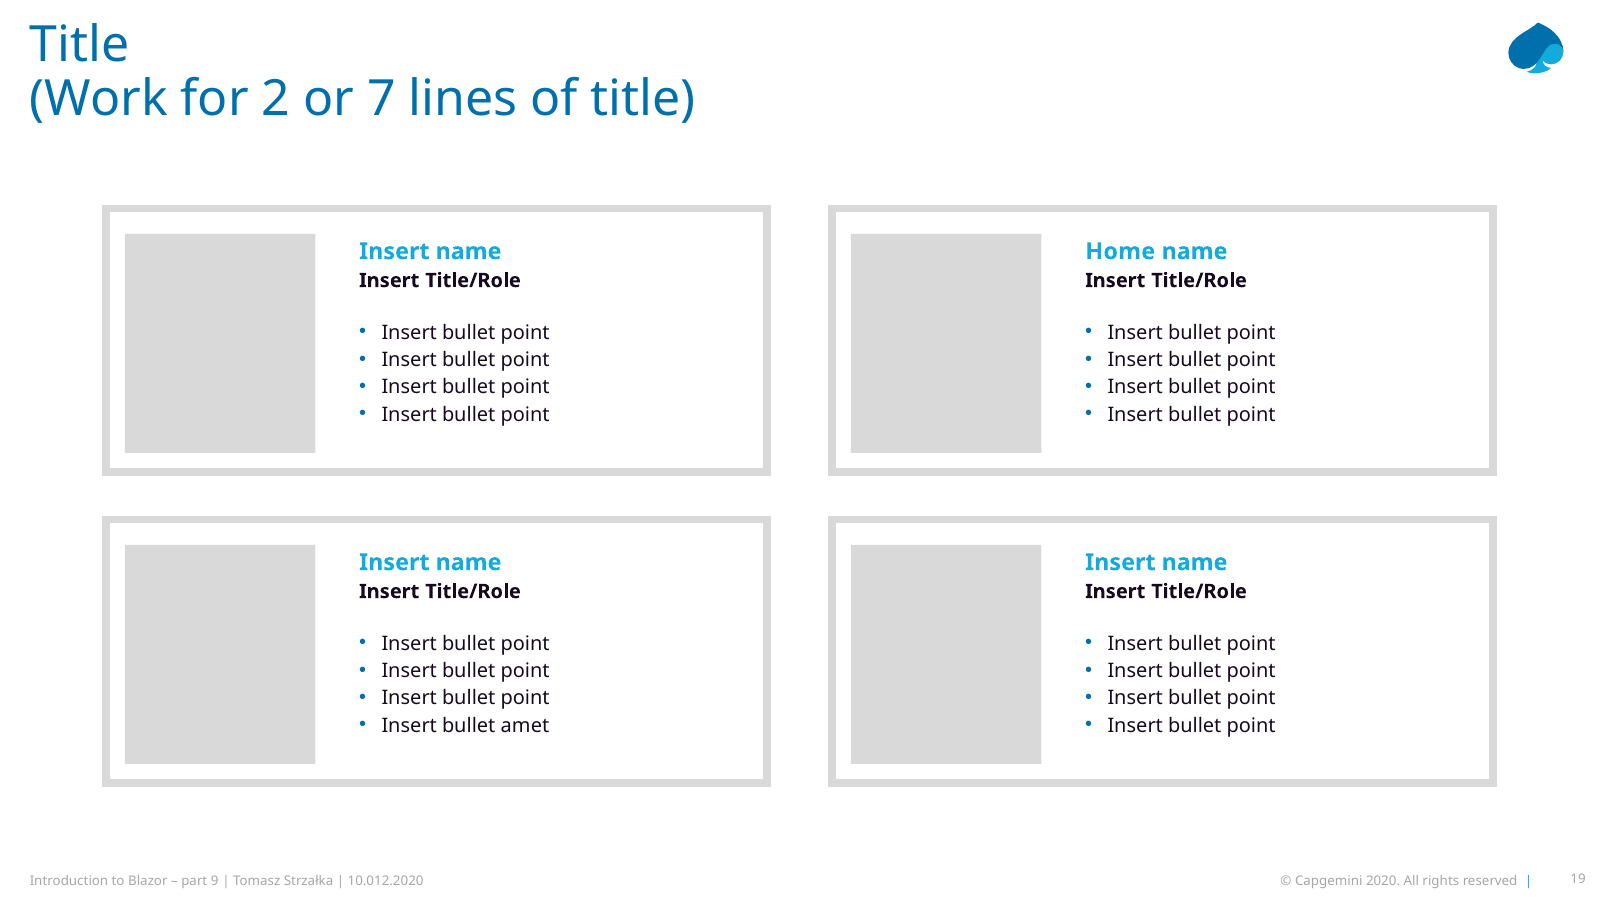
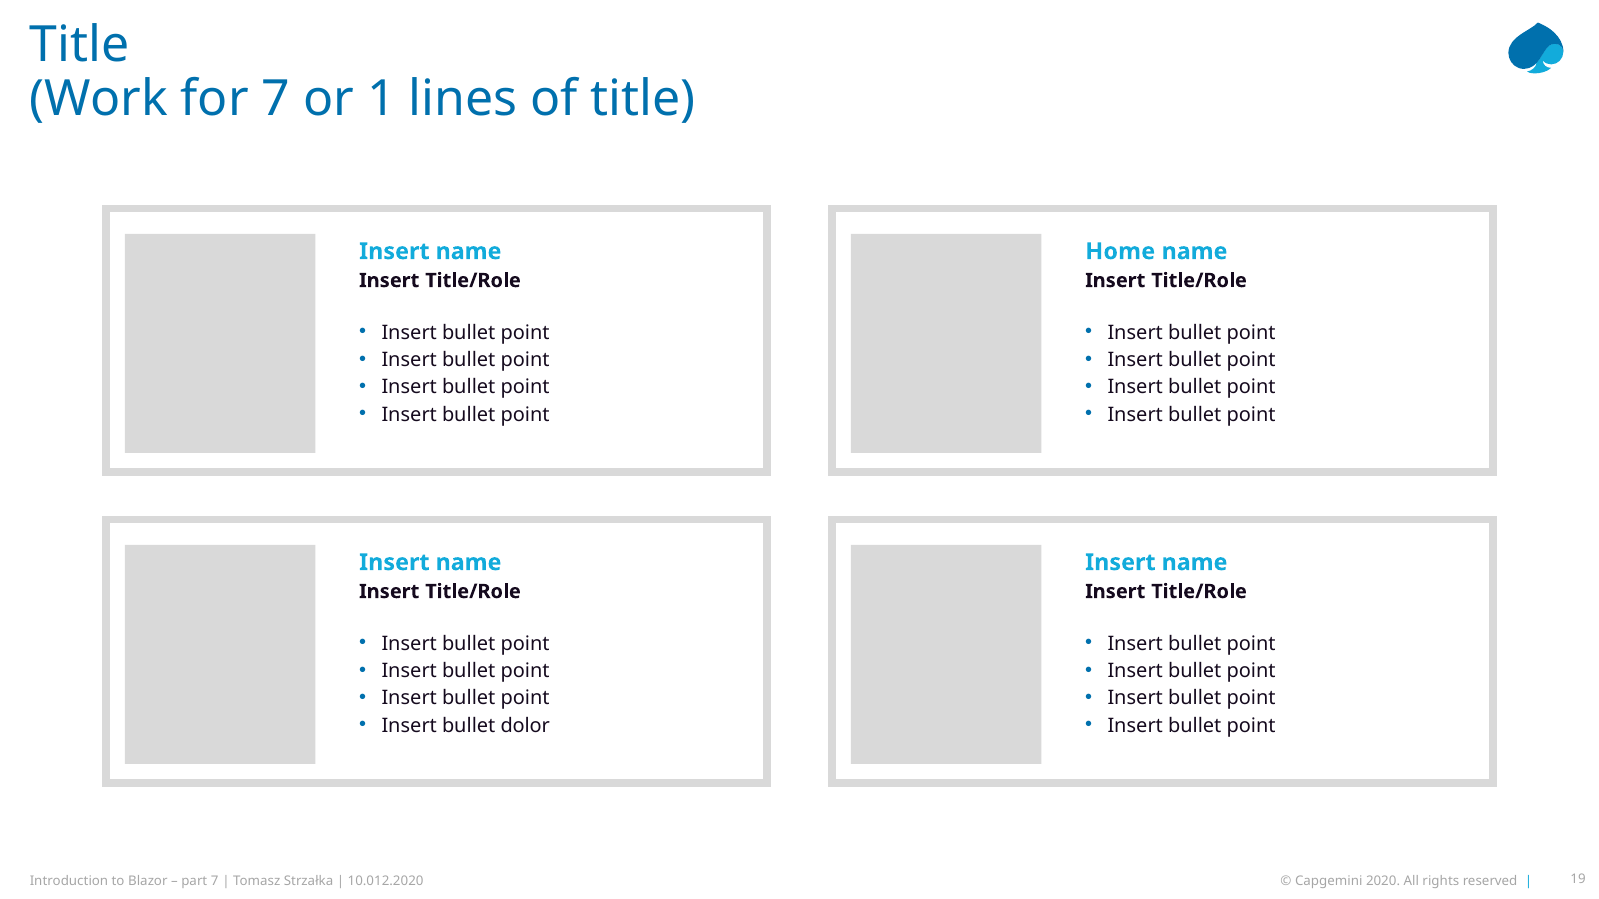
for 2: 2 -> 7 (276, 99)
7: 7 -> 1 (381, 99)
amet: amet -> dolor (525, 726)
9: 9 -> 7 (215, 881)
